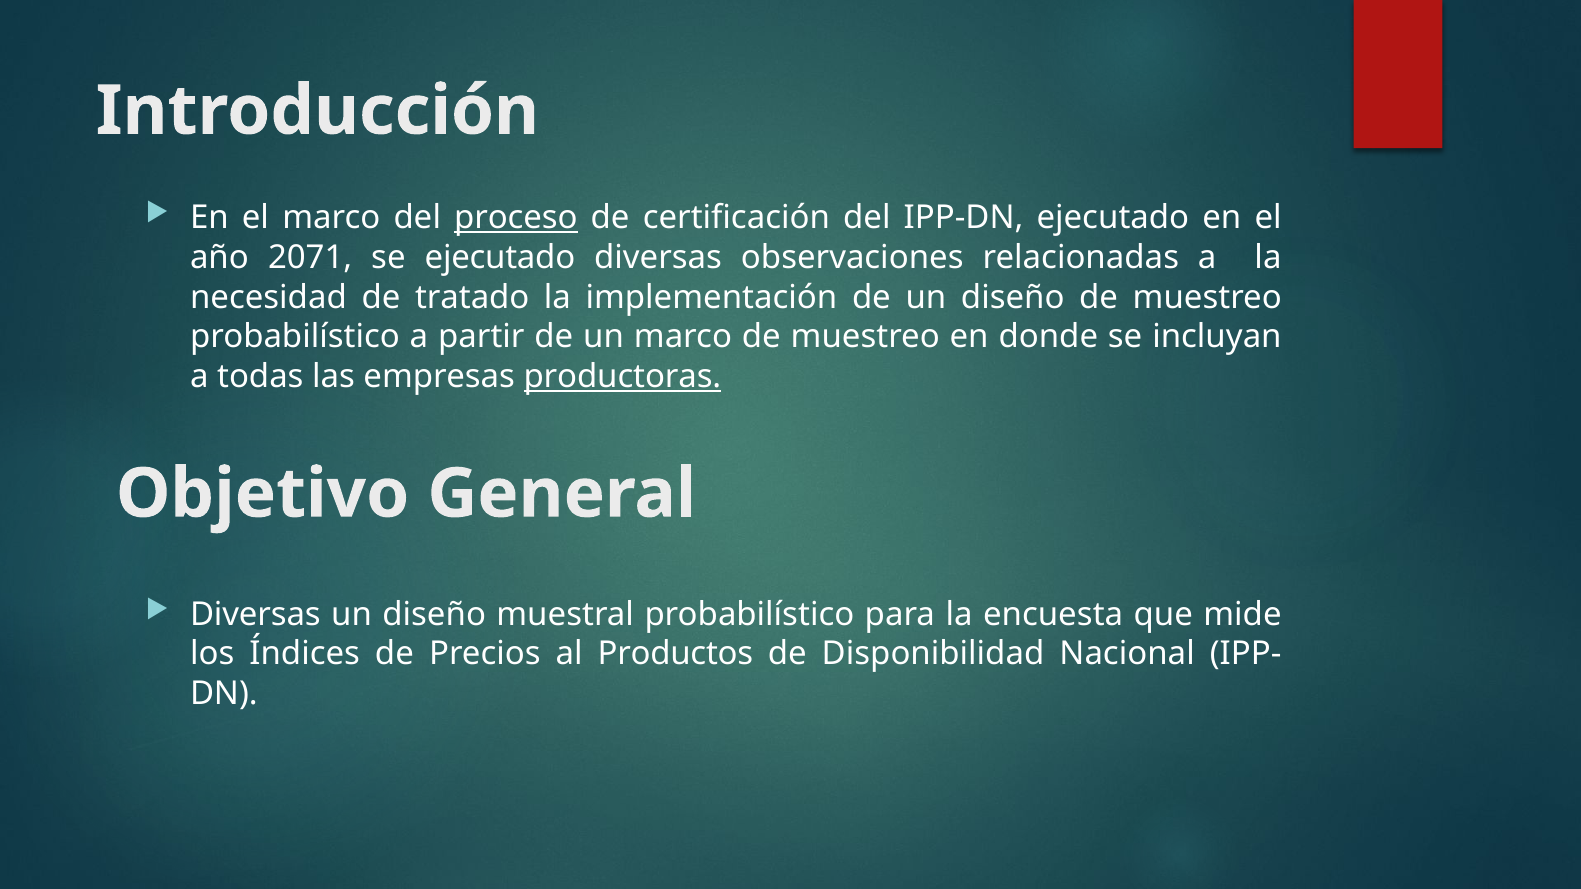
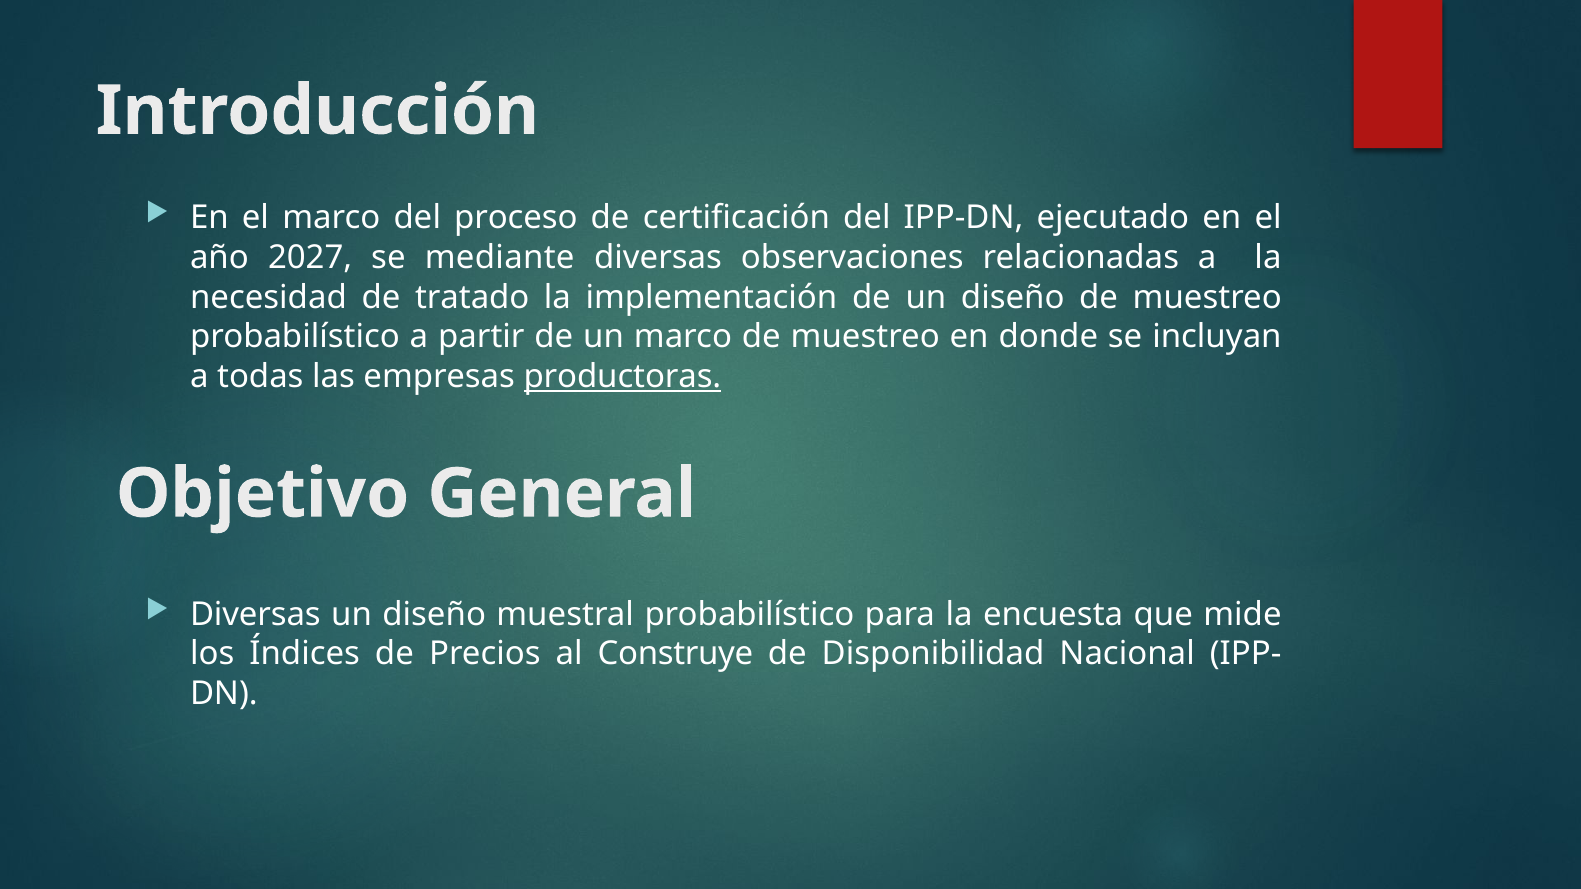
proceso underline: present -> none (516, 218)
2071: 2071 -> 2027 (310, 258)
se ejecutado: ejecutado -> mediante (500, 258)
Productos: Productos -> Construye (675, 654)
